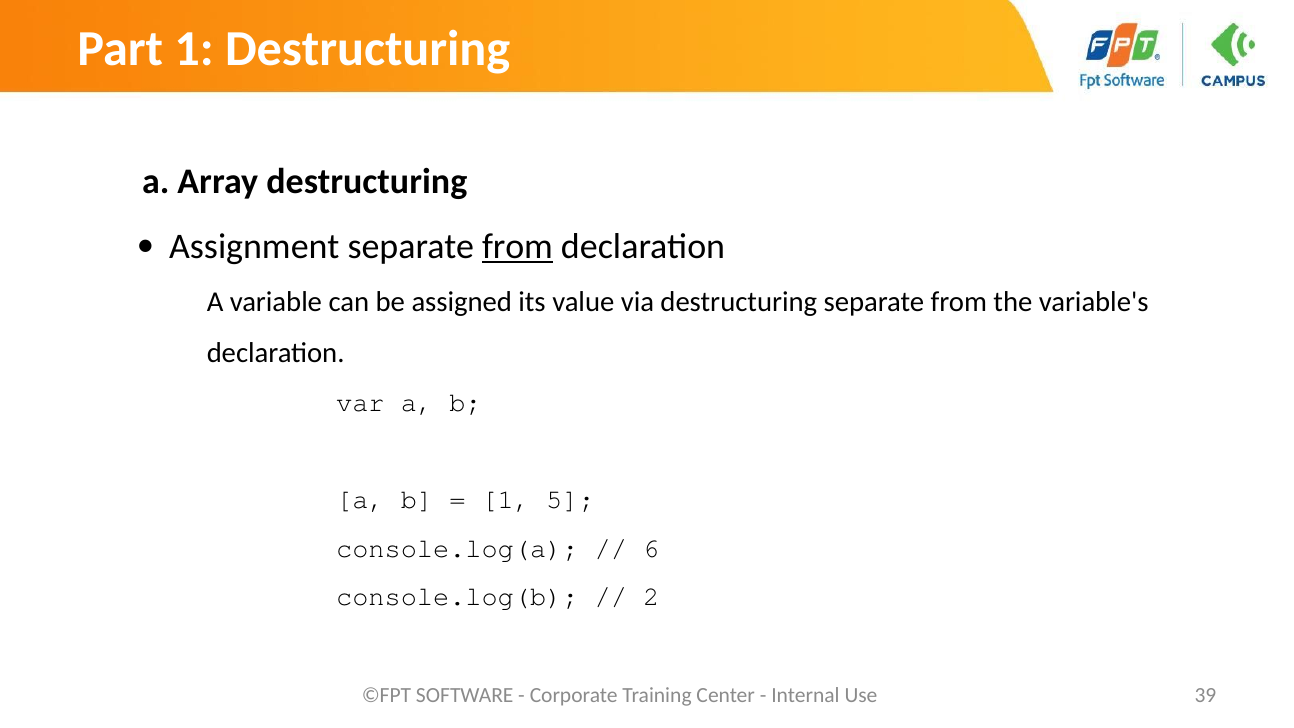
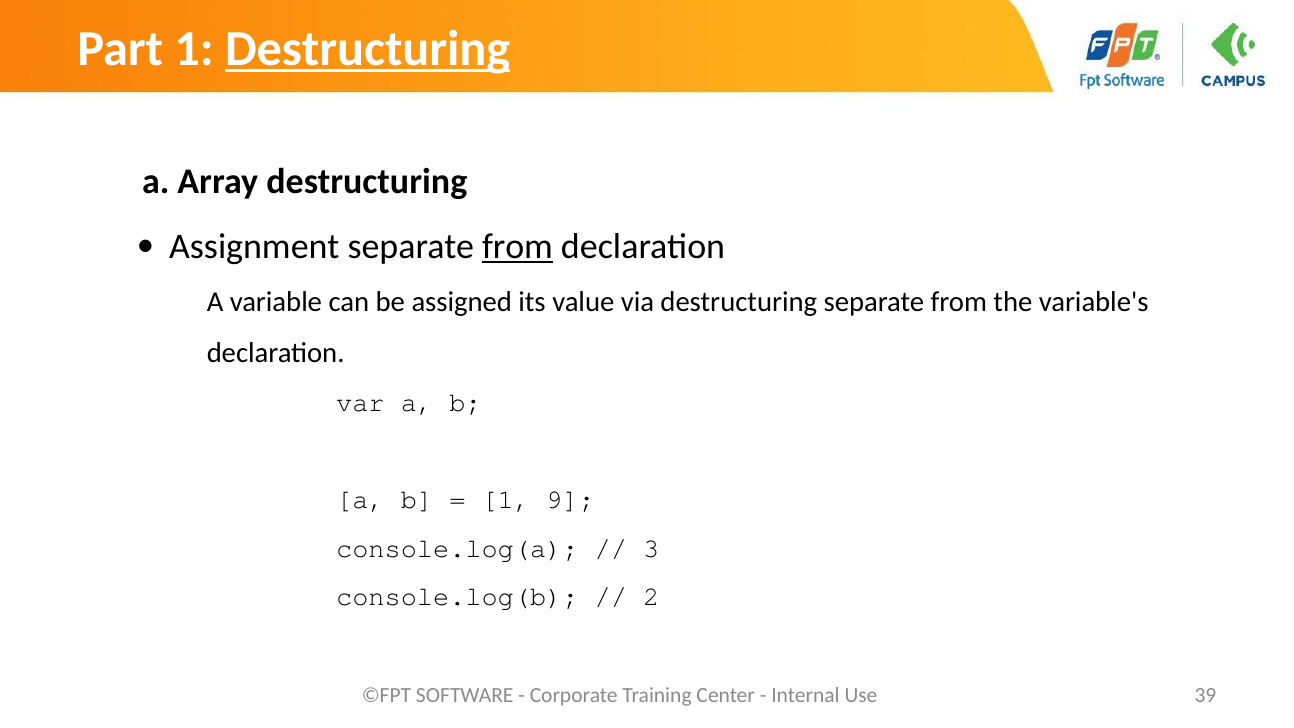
Destructuring underline: none -> present (368, 49)
5: 5 -> 9 (570, 500)
6: 6 -> 3 (651, 548)
